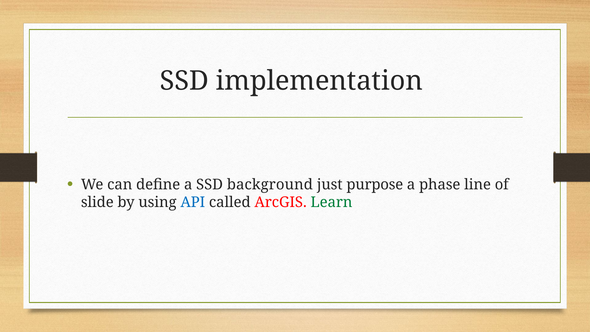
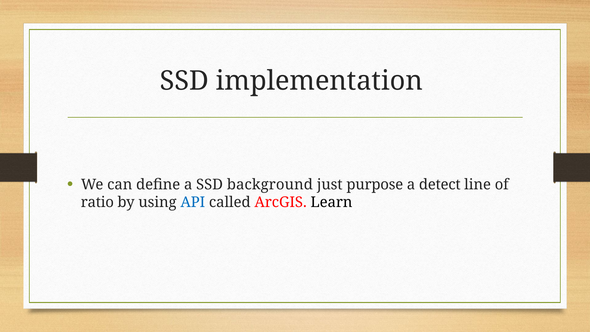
phase: phase -> detect (440, 185)
slide: slide -> ratio (97, 202)
Learn colour: green -> black (331, 202)
